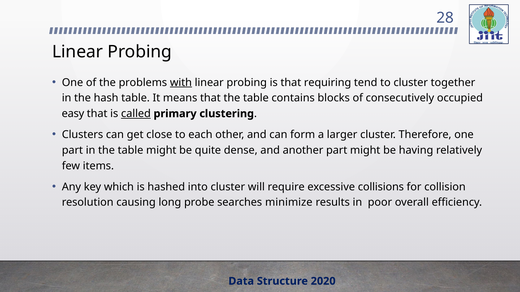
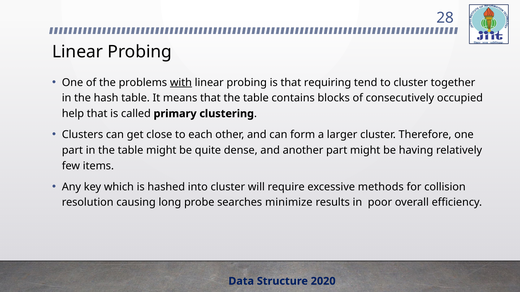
easy: easy -> help (73, 114)
called underline: present -> none (136, 114)
collisions: collisions -> methods (381, 187)
